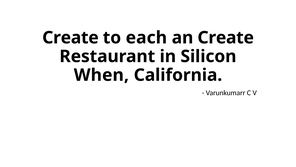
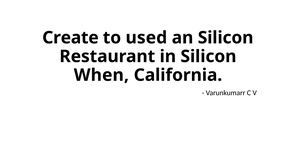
each: each -> used (146, 38)
an Create: Create -> Silicon (226, 38)
